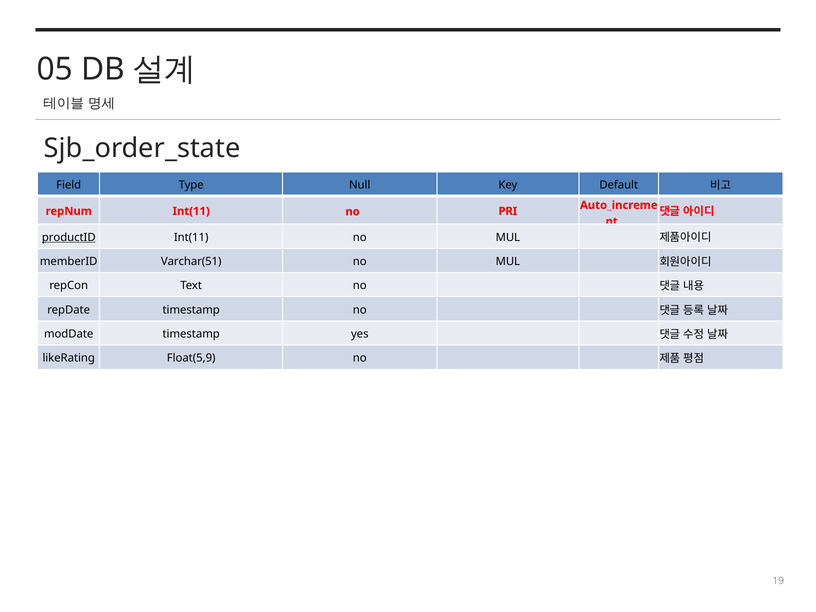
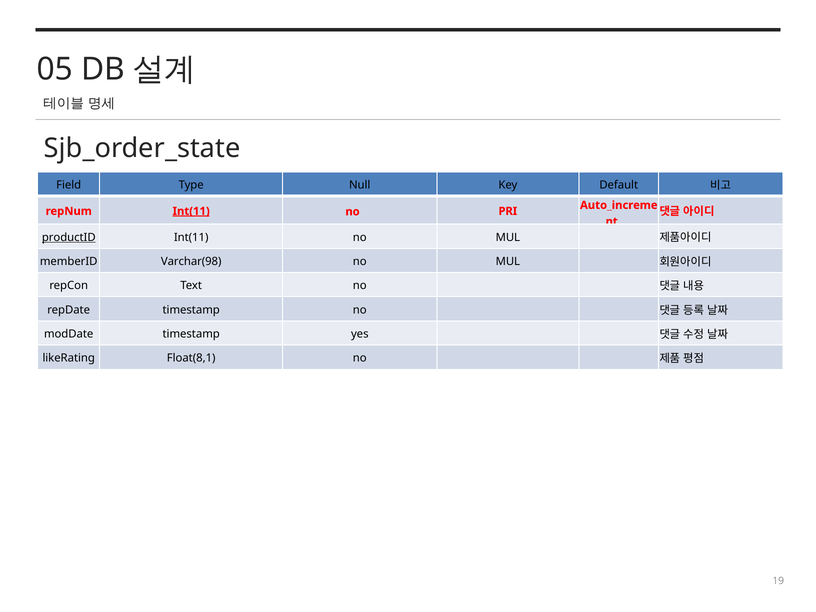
Int(11 underline: none -> present (191, 211)
Varchar(51: Varchar(51 -> Varchar(98 (191, 261)
Float(5,9: Float(5,9 -> Float(8,1 (191, 358)
